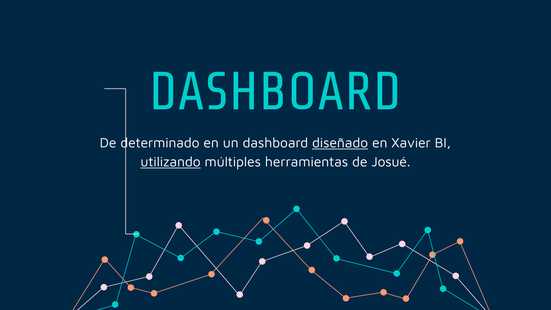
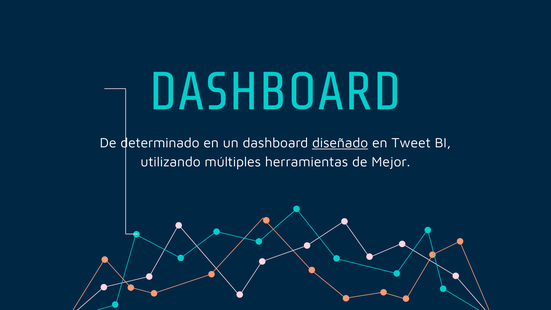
Xavier: Xavier -> Tweet (411, 143)
utilizando underline: present -> none (171, 162)
Josué: Josué -> Mejor (391, 162)
